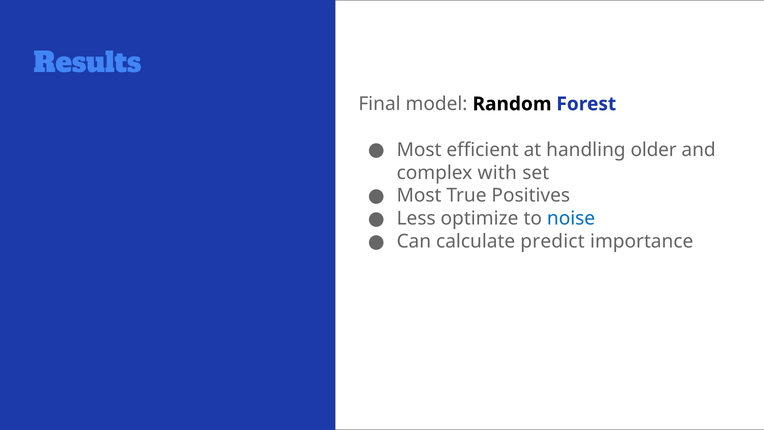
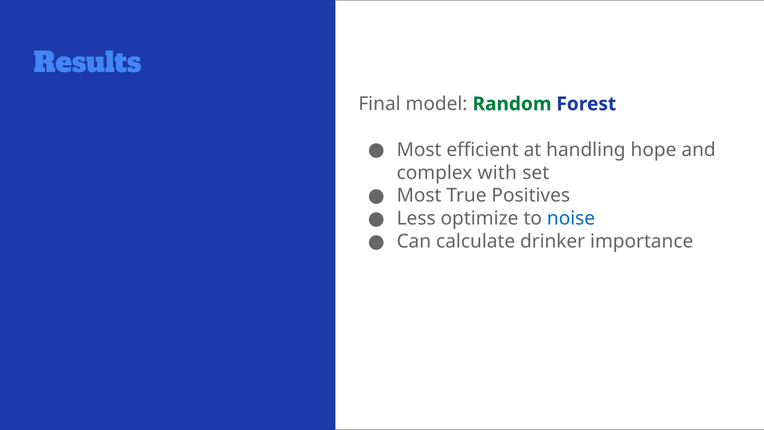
Random colour: black -> green (512, 104)
older: older -> hope (654, 150)
predict: predict -> drinker (553, 241)
